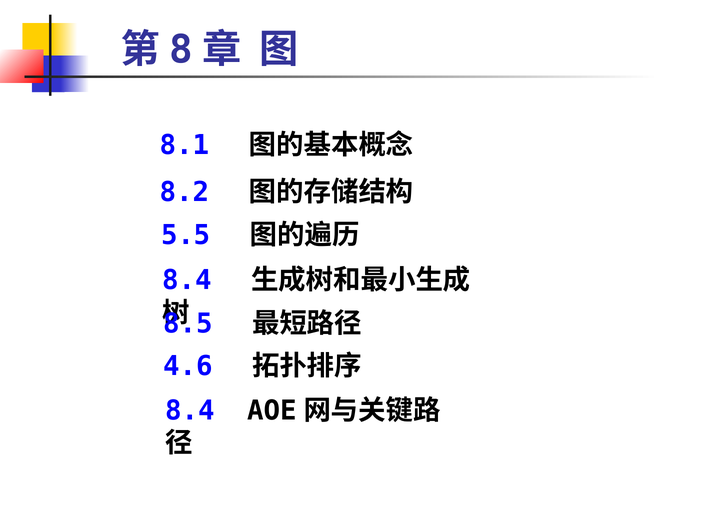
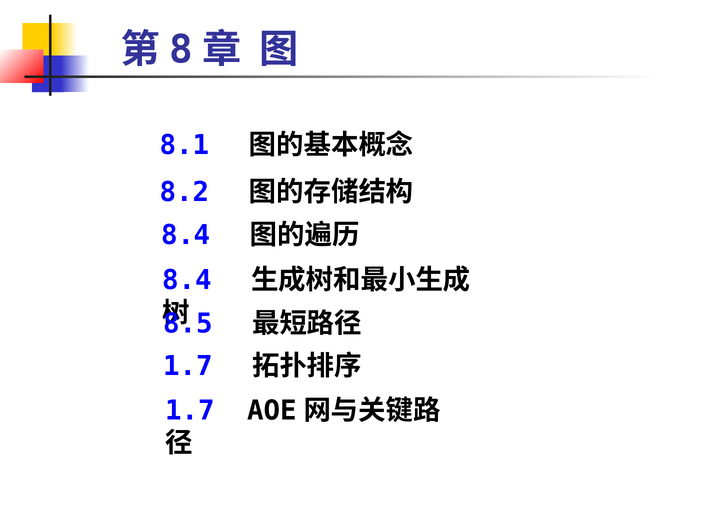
5.5: 5.5 -> 8.4 (186, 235)
4.6: 4.6 -> 1.7 (188, 367)
8.4: 8.4 -> 1.7 (190, 411)
